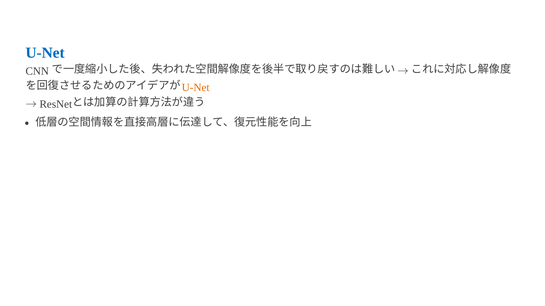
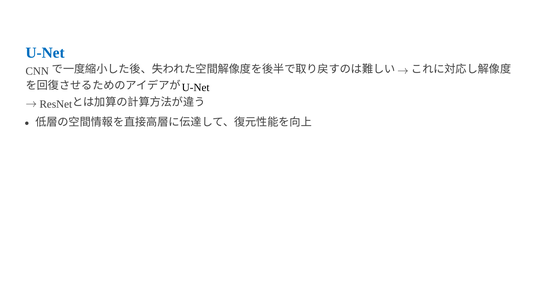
U-Net colour: orange -> black (196, 88)
